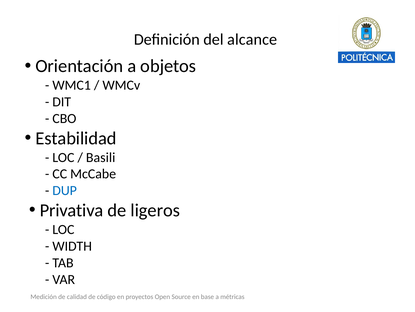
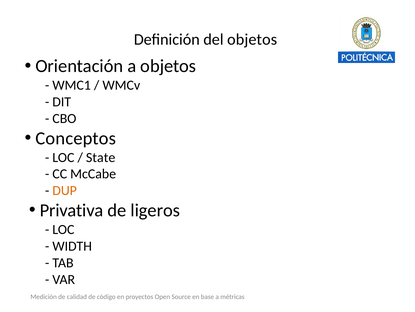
del alcance: alcance -> objetos (252, 39)
Estabilidad: Estabilidad -> Conceptos (76, 138)
Basili: Basili -> State (101, 157)
DUP colour: blue -> orange (65, 190)
